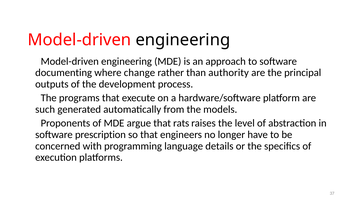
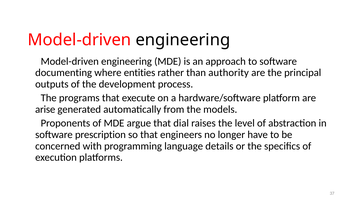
change: change -> entities (140, 73)
such: such -> arise (45, 109)
rats: rats -> dial (181, 123)
